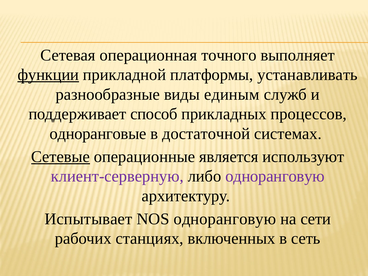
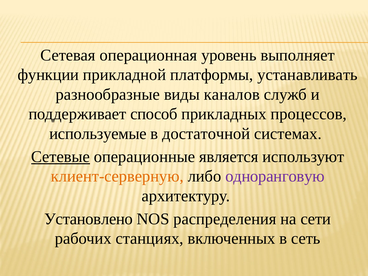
точного: точного -> уровень (229, 55)
функции underline: present -> none (48, 75)
единым: единым -> каналов (232, 94)
одноранговые: одноранговые -> используемые (98, 134)
клиент-серверную colour: purple -> orange (117, 176)
Испытывает: Испытывает -> Установлено (89, 219)
NOS одноранговую: одноранговую -> распределения (225, 219)
